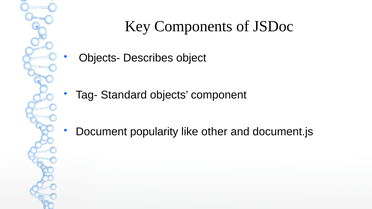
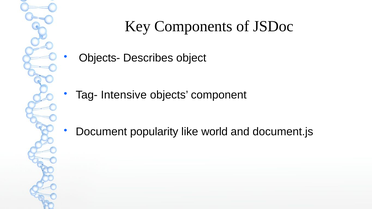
Standard: Standard -> Intensive (124, 95)
other: other -> world (215, 132)
